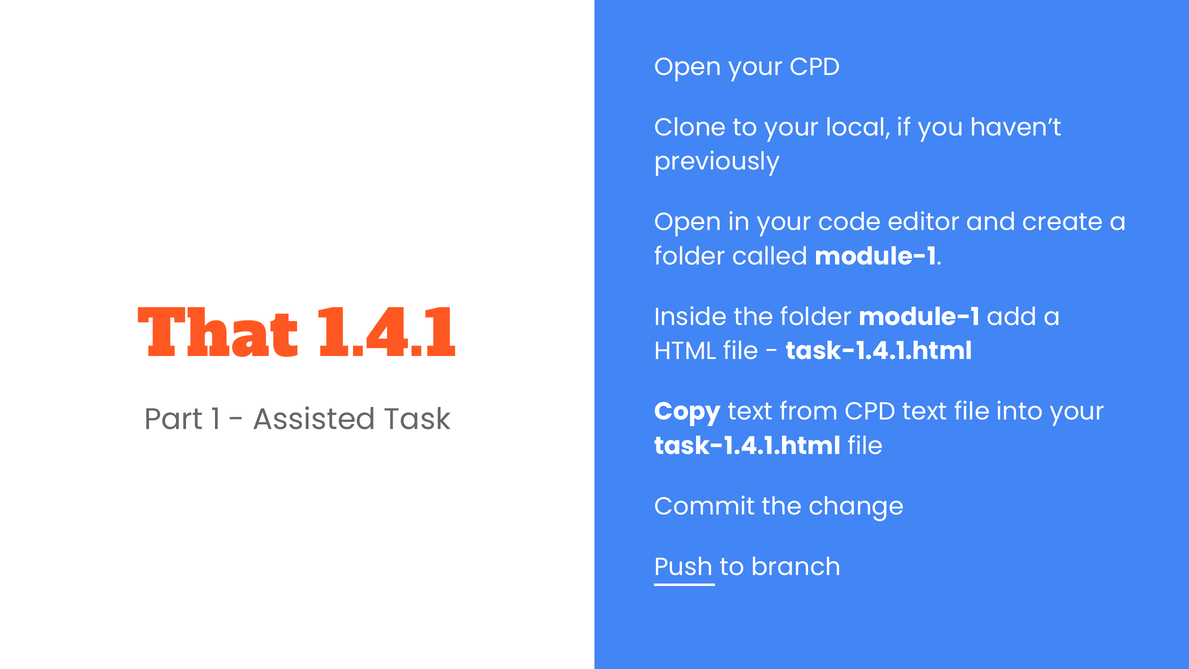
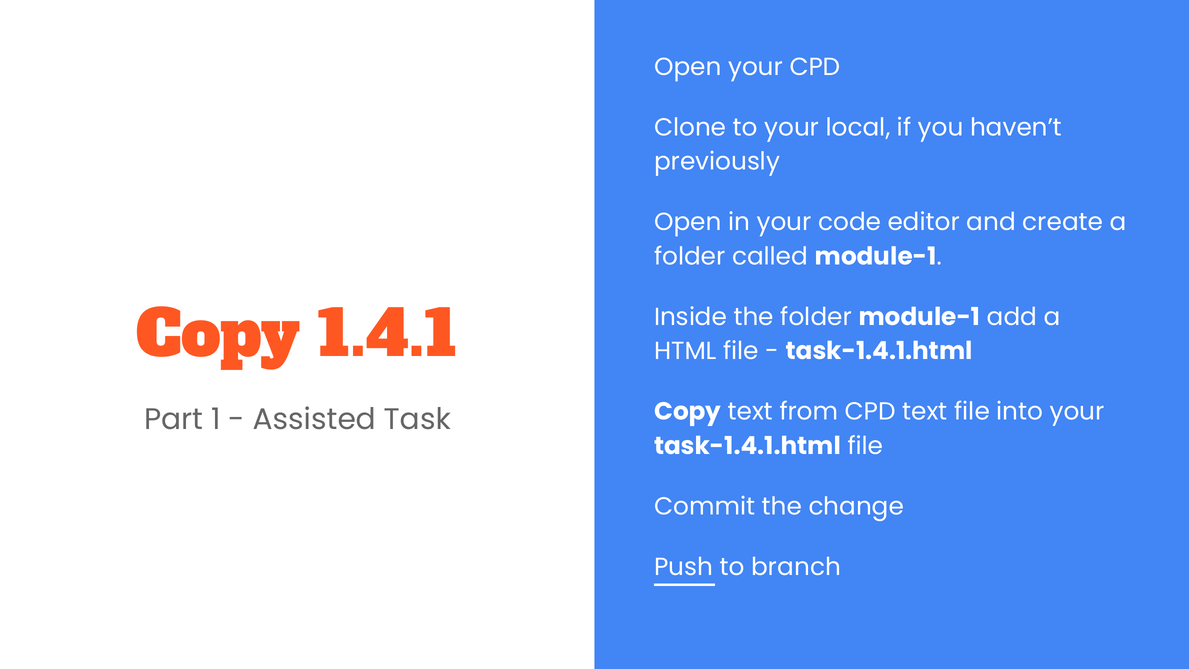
That: That -> Copy (218, 335)
